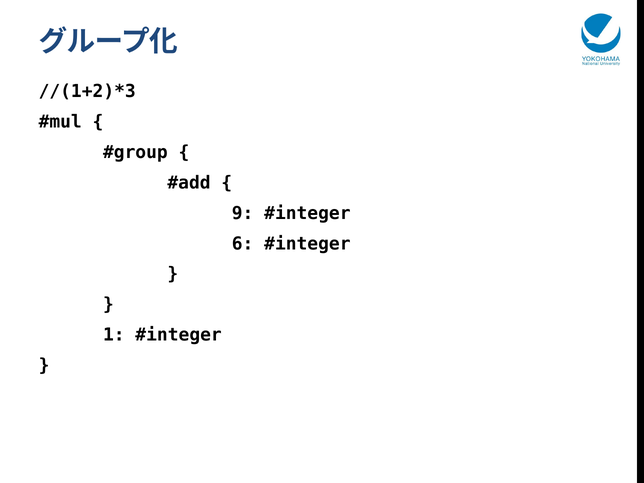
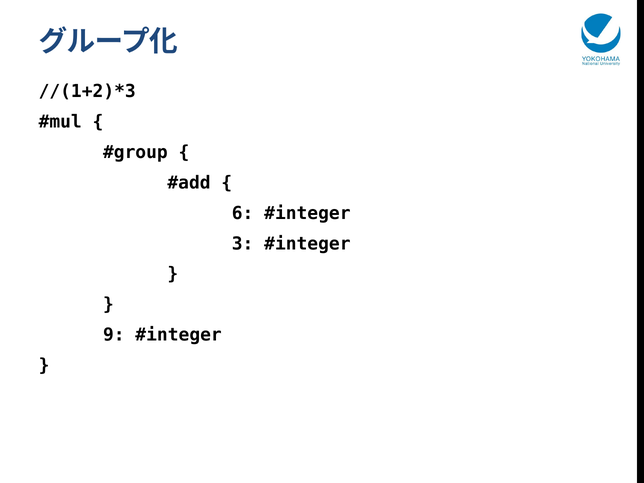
9: 9 -> 6 (243, 213)
6: 6 -> 3 (243, 244)
1: 1 -> 9 (114, 335)
